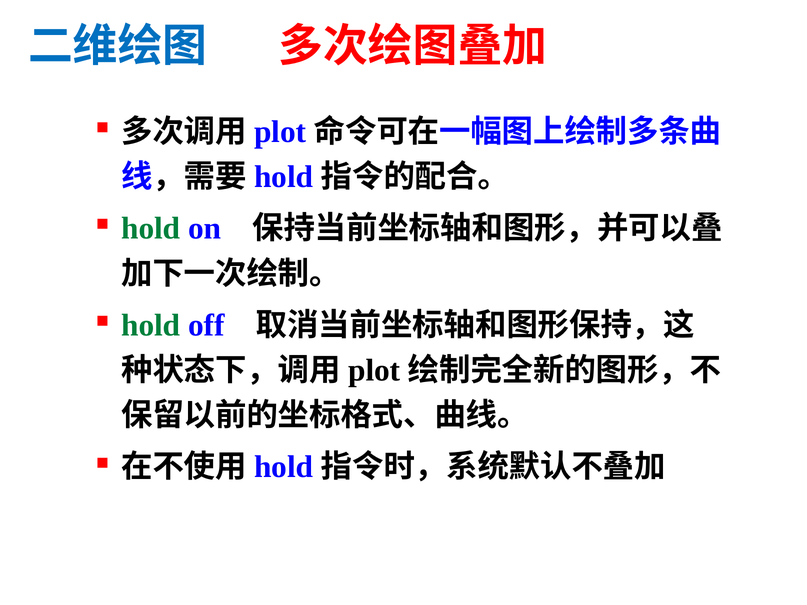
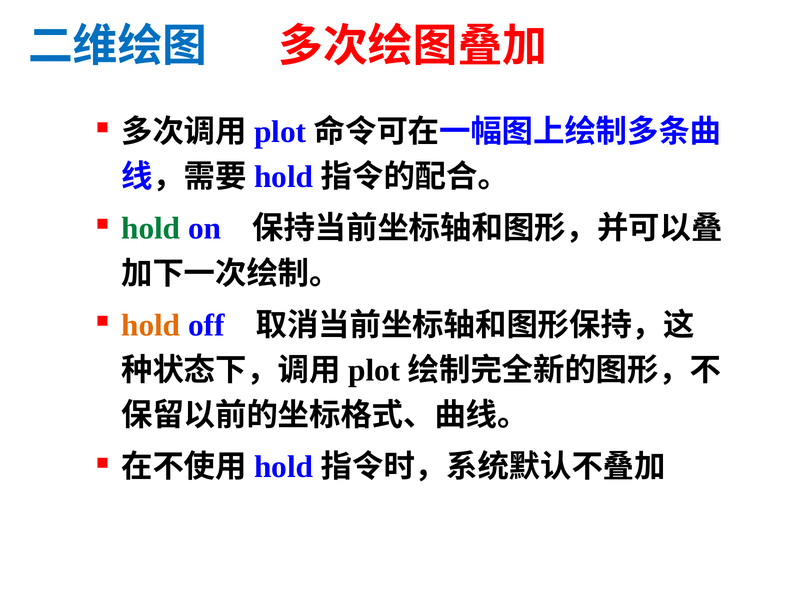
hold colour: green -> orange (151, 325)
